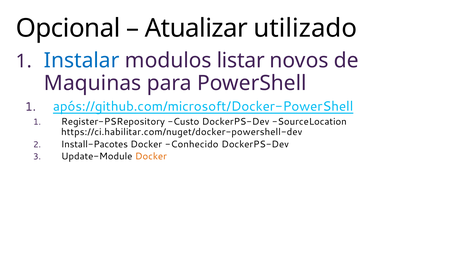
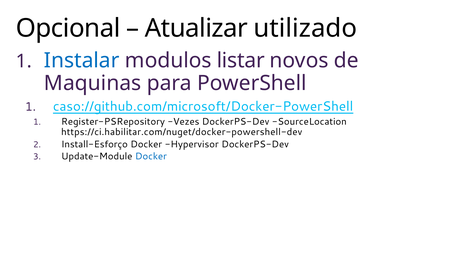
após://github.com/microsoft/Docker-PowerShell: após://github.com/microsoft/Docker-PowerShell -> caso://github.com/microsoft/Docker-PowerShell (203, 106)
Custo: Custo -> Vezes (183, 121)
Install-Pacotes: Install-Pacotes -> Install-Esforço (94, 144)
Conhecido: Conhecido -> Hypervisor (192, 144)
Docker colour: orange -> blue (151, 156)
